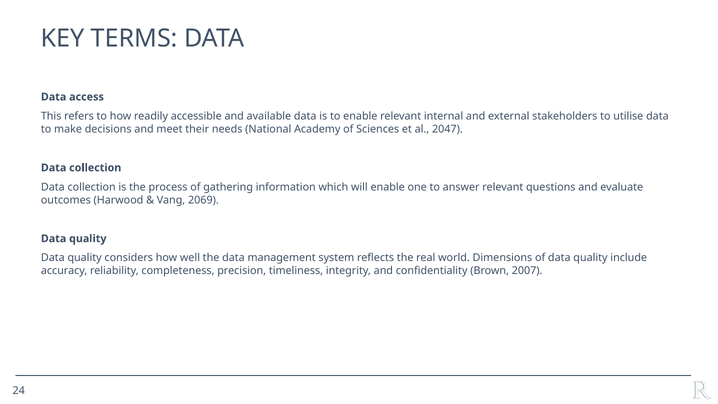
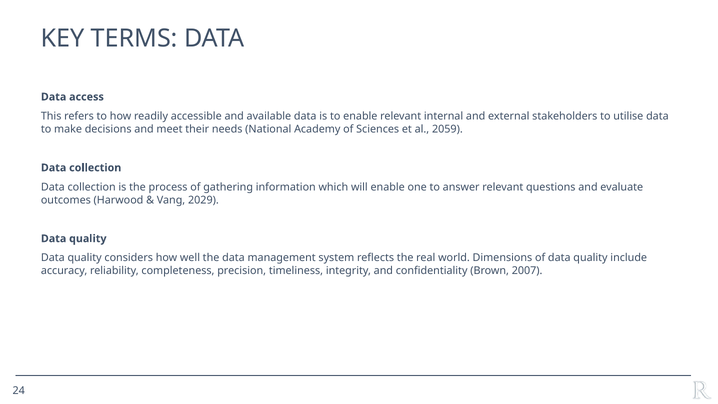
2047: 2047 -> 2059 (447, 129)
2069: 2069 -> 2029 (203, 200)
